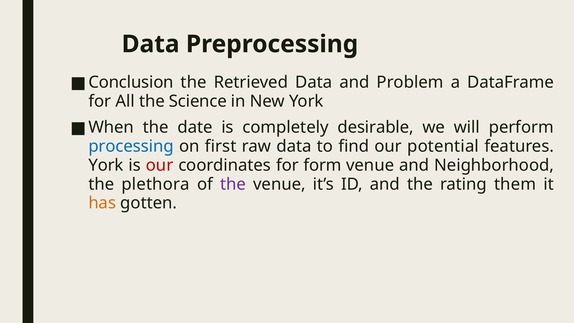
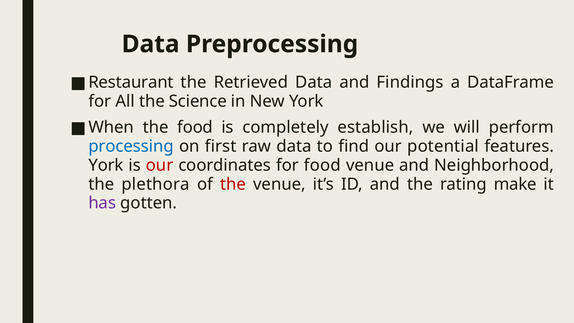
Conclusion: Conclusion -> Restaurant (131, 82)
Problem: Problem -> Findings (410, 82)
the date: date -> food (195, 127)
desirable: desirable -> establish (375, 127)
for form: form -> food (322, 165)
the colour: purple -> red (233, 184)
them: them -> make (515, 184)
has colour: orange -> purple (102, 203)
